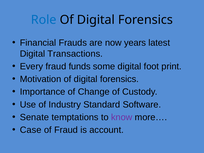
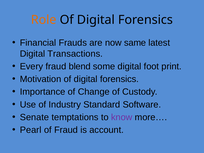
Role colour: blue -> orange (44, 20)
years: years -> same (135, 43)
funds: funds -> blend (80, 66)
Case: Case -> Pearl (31, 130)
